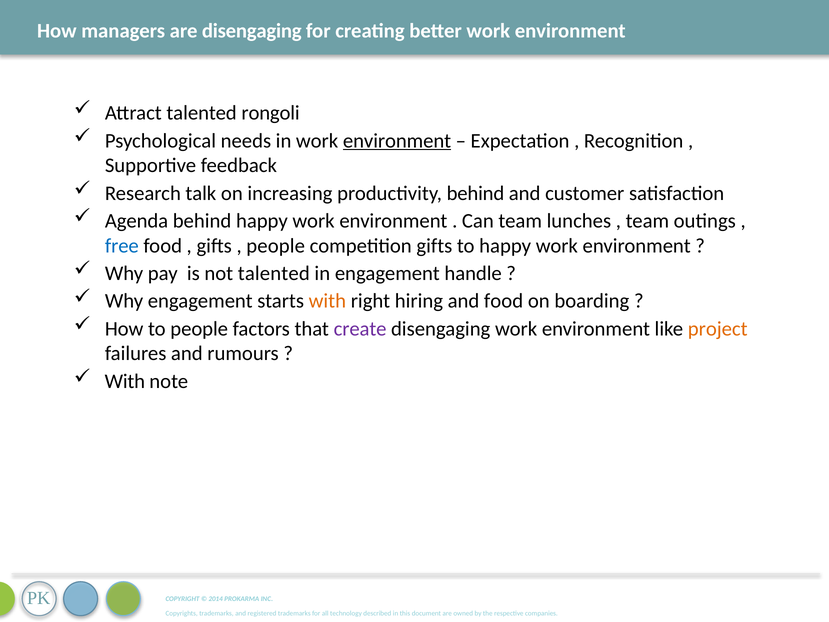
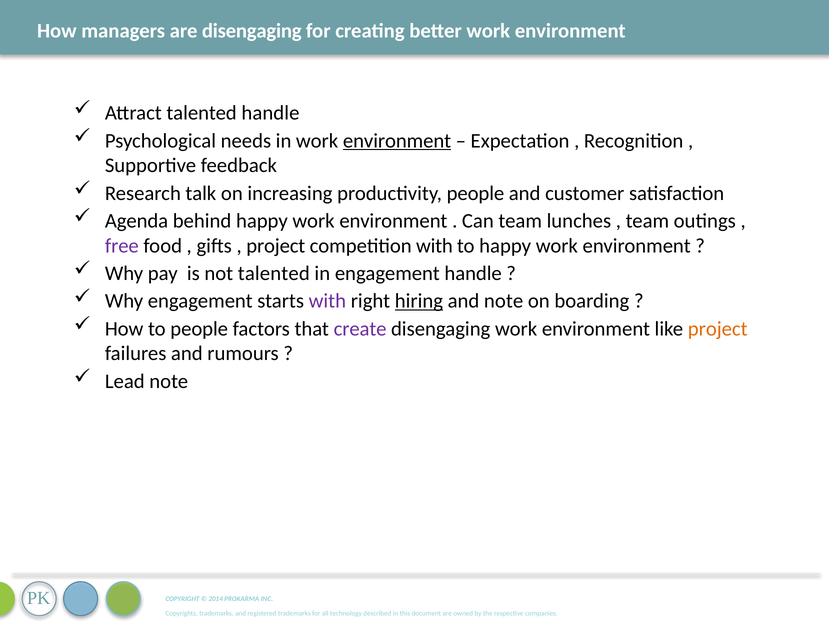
talented rongoli: rongoli -> handle (270, 113)
productivity behind: behind -> people (475, 193)
free colour: blue -> purple (122, 246)
people: people -> project (276, 246)
competition gifts: gifts -> with (434, 246)
with colour: orange -> purple (327, 301)
hiring underline: none -> present (419, 301)
and food: food -> note (504, 301)
With: With -> Lead (125, 381)
